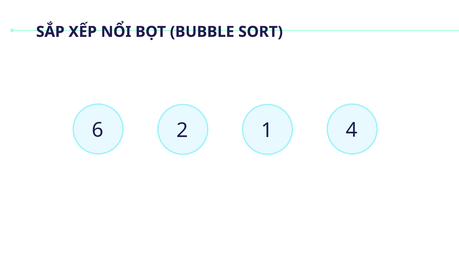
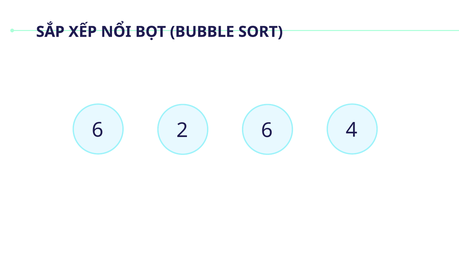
2 1: 1 -> 6 (267, 131)
